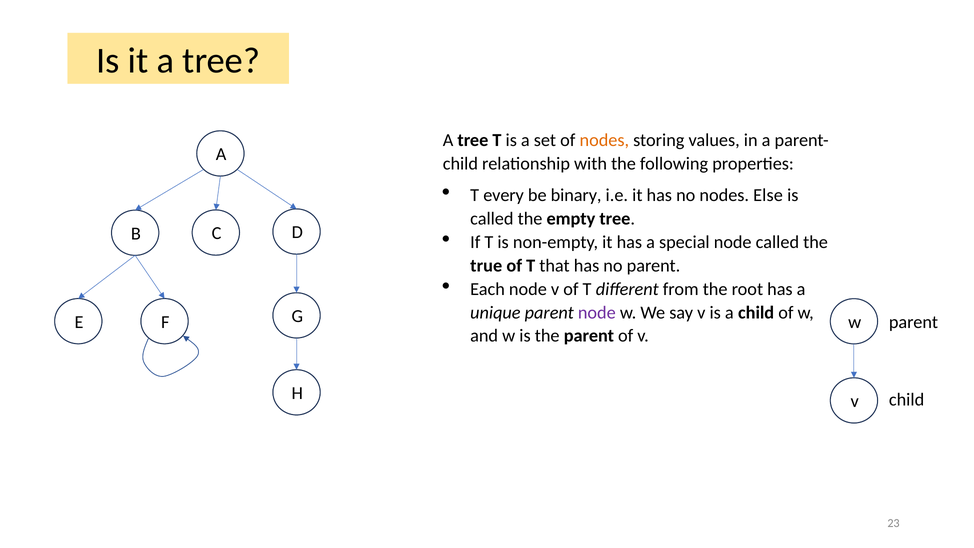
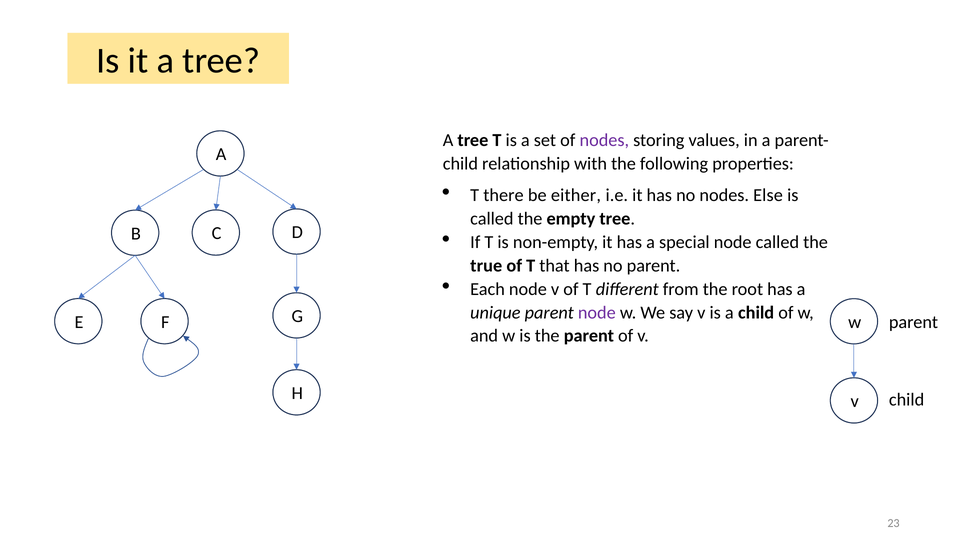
nodes colour: orange -> purple (604, 140)
every: every -> there (503, 195)
binary: binary -> either (576, 195)
